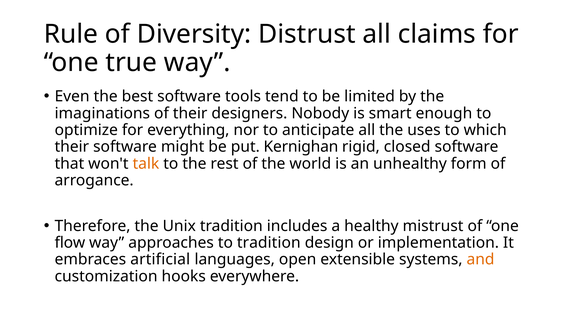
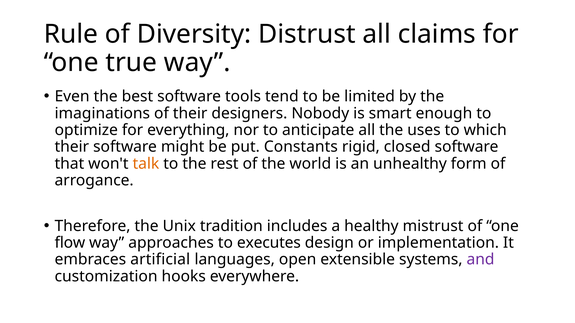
Kernighan: Kernighan -> Constants (301, 147)
to tradition: tradition -> executes (269, 243)
and colour: orange -> purple (481, 260)
